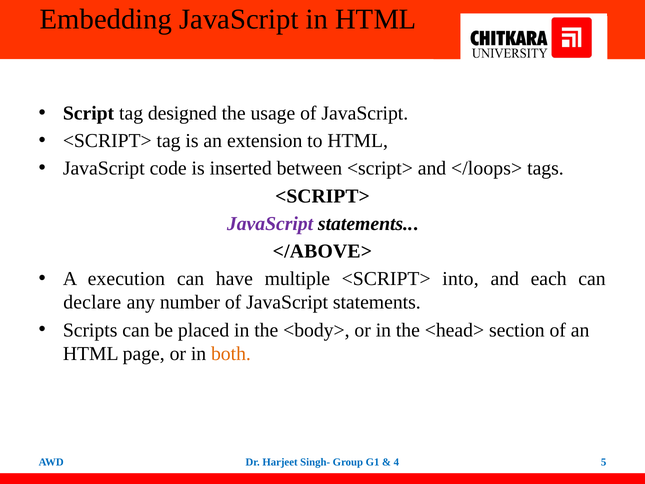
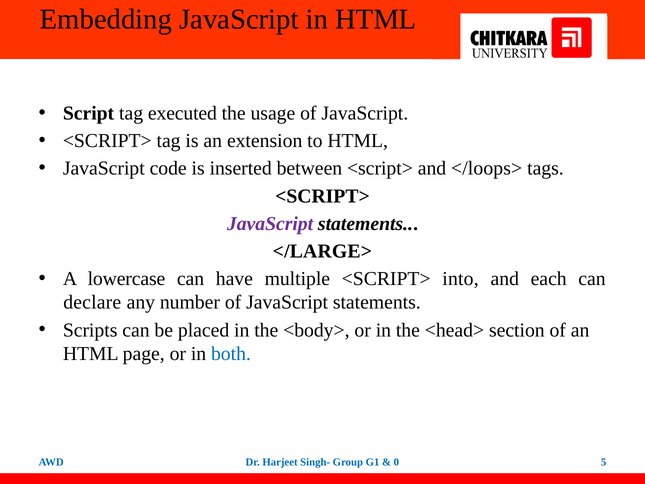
designed: designed -> executed (182, 113)
</ABOVE>: </ABOVE> -> </LARGE> (322, 251)
execution: execution -> lowercase (126, 279)
both colour: orange -> blue (231, 354)
4: 4 -> 0 (396, 462)
